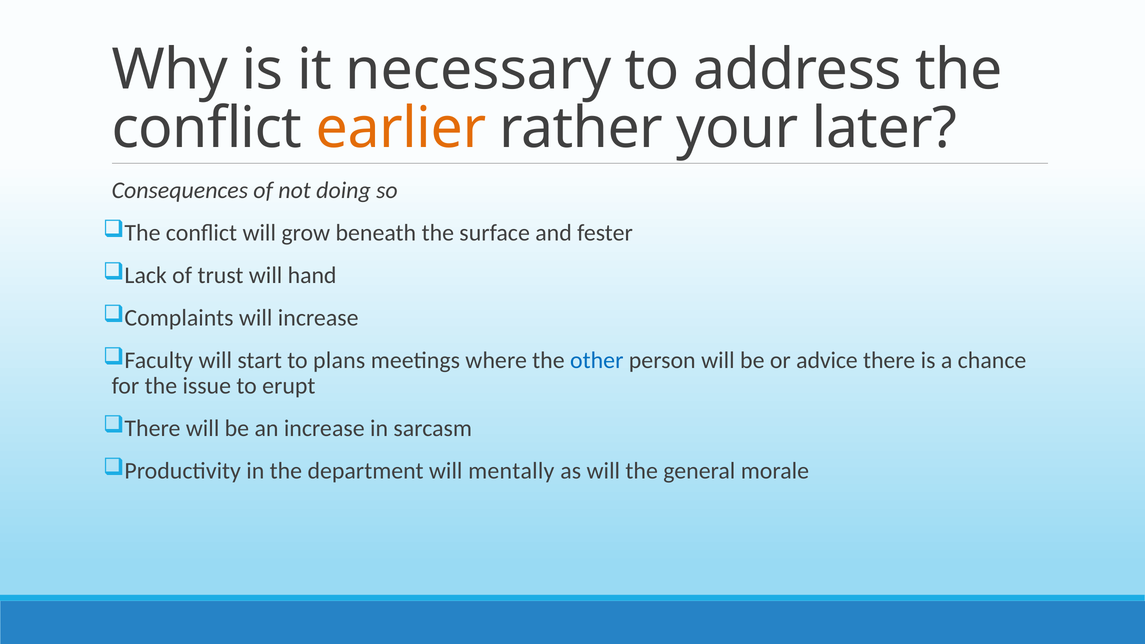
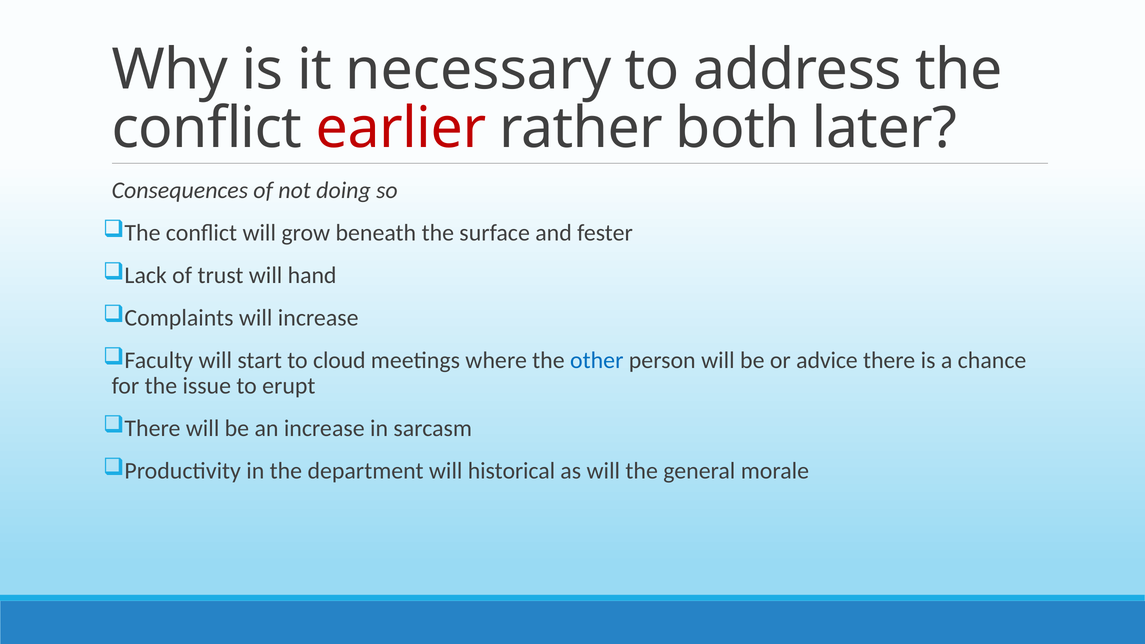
earlier colour: orange -> red (401, 128)
your: your -> both (738, 128)
plans: plans -> cloud (339, 360)
mentally: mentally -> historical (511, 471)
